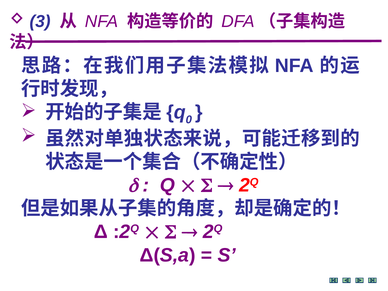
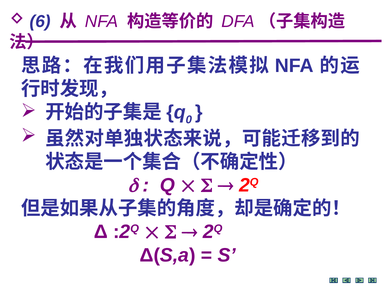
3: 3 -> 6 (40, 21)
